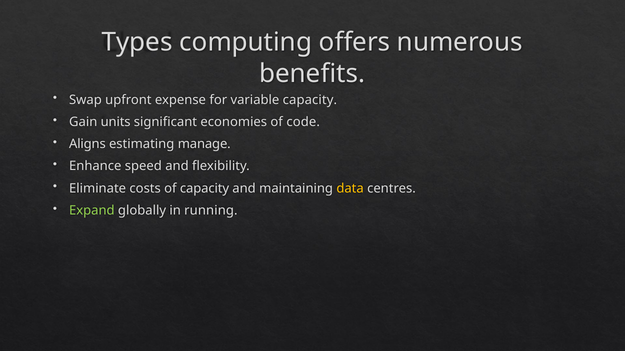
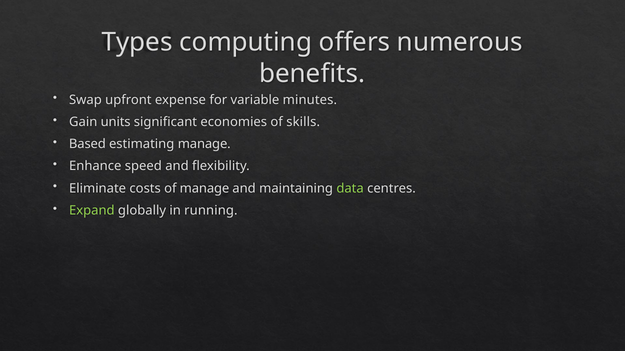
variable capacity: capacity -> minutes (310, 100)
code: code -> skills (303, 122)
Aligns: Aligns -> Based (87, 144)
of capacity: capacity -> manage (205, 189)
data colour: yellow -> light green (350, 189)
